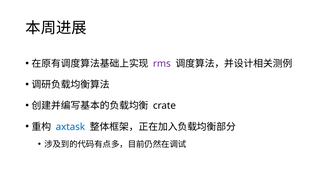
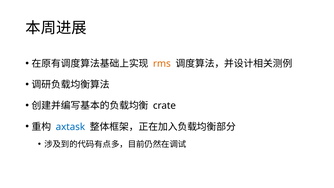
rms colour: purple -> orange (162, 64)
